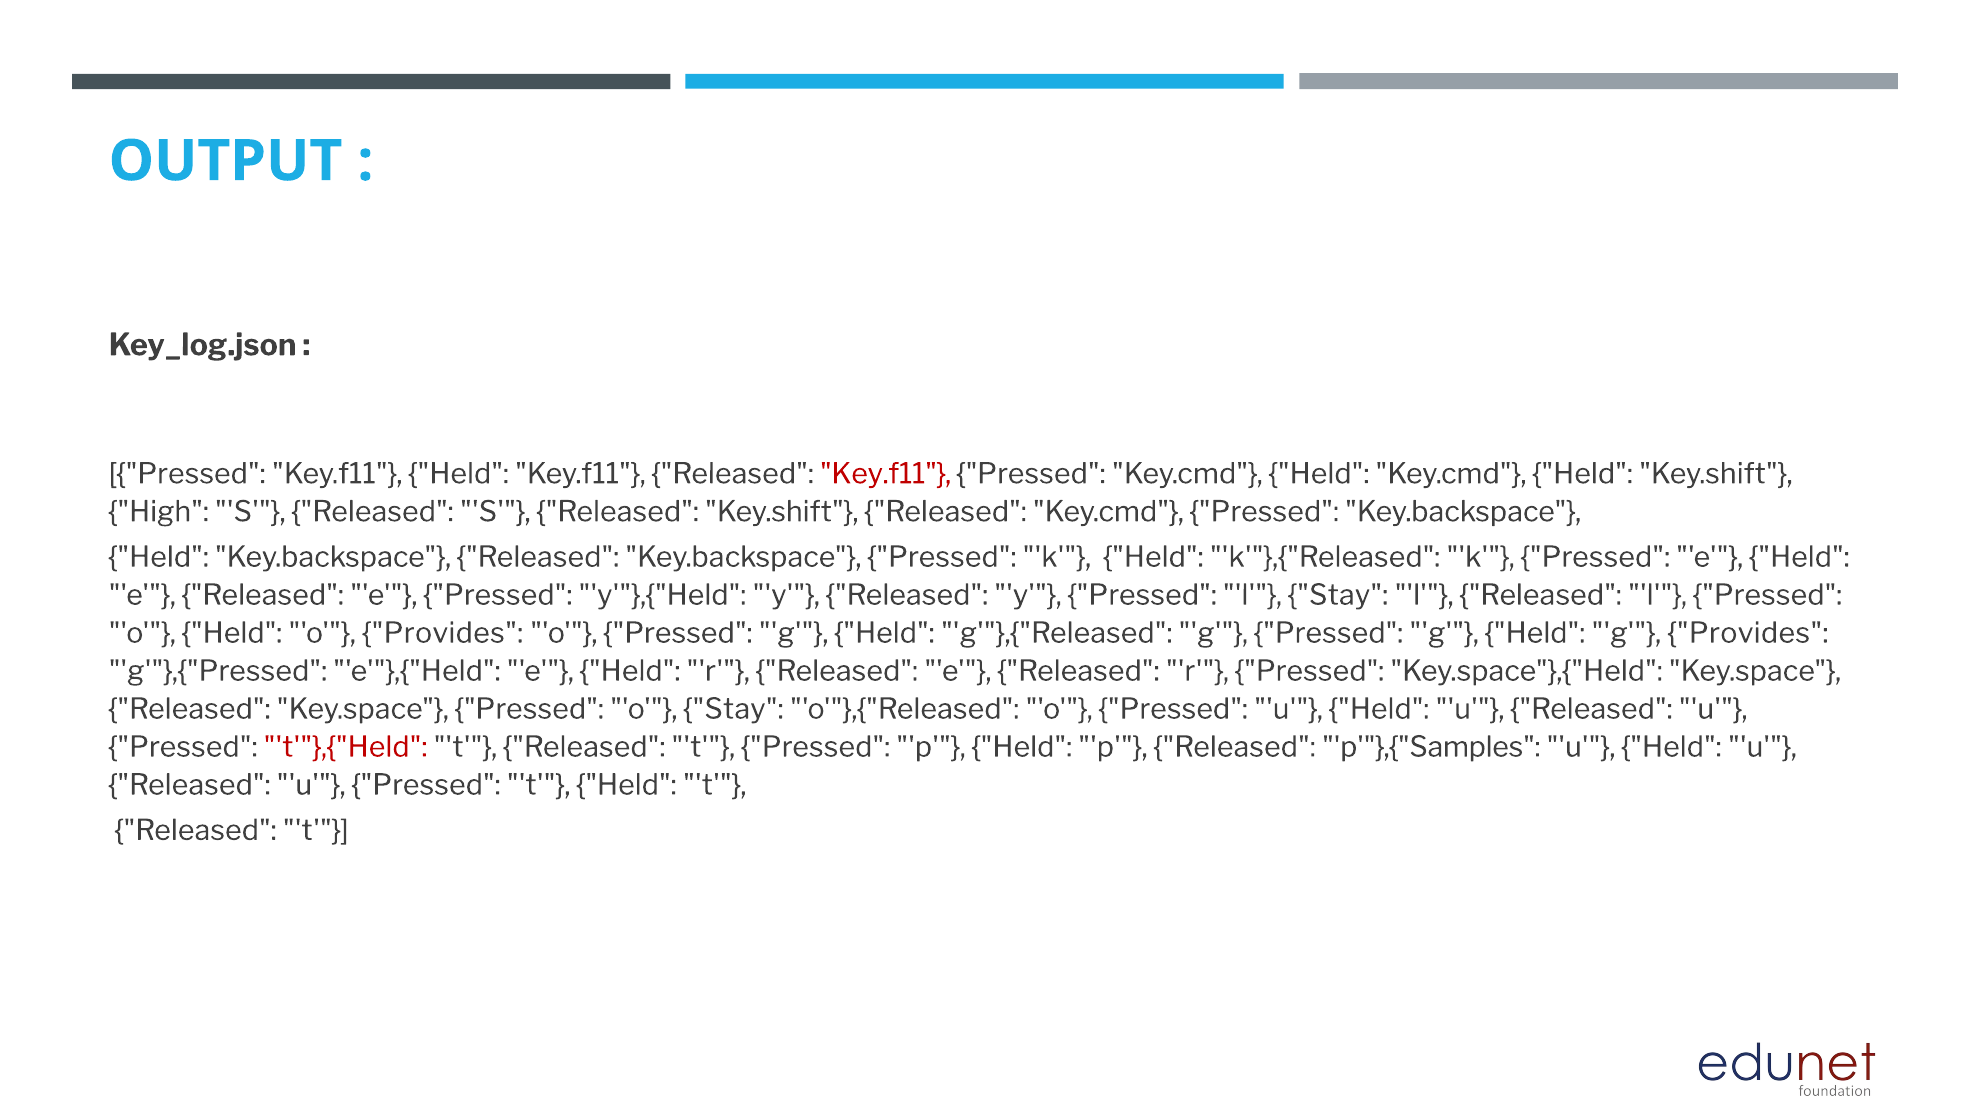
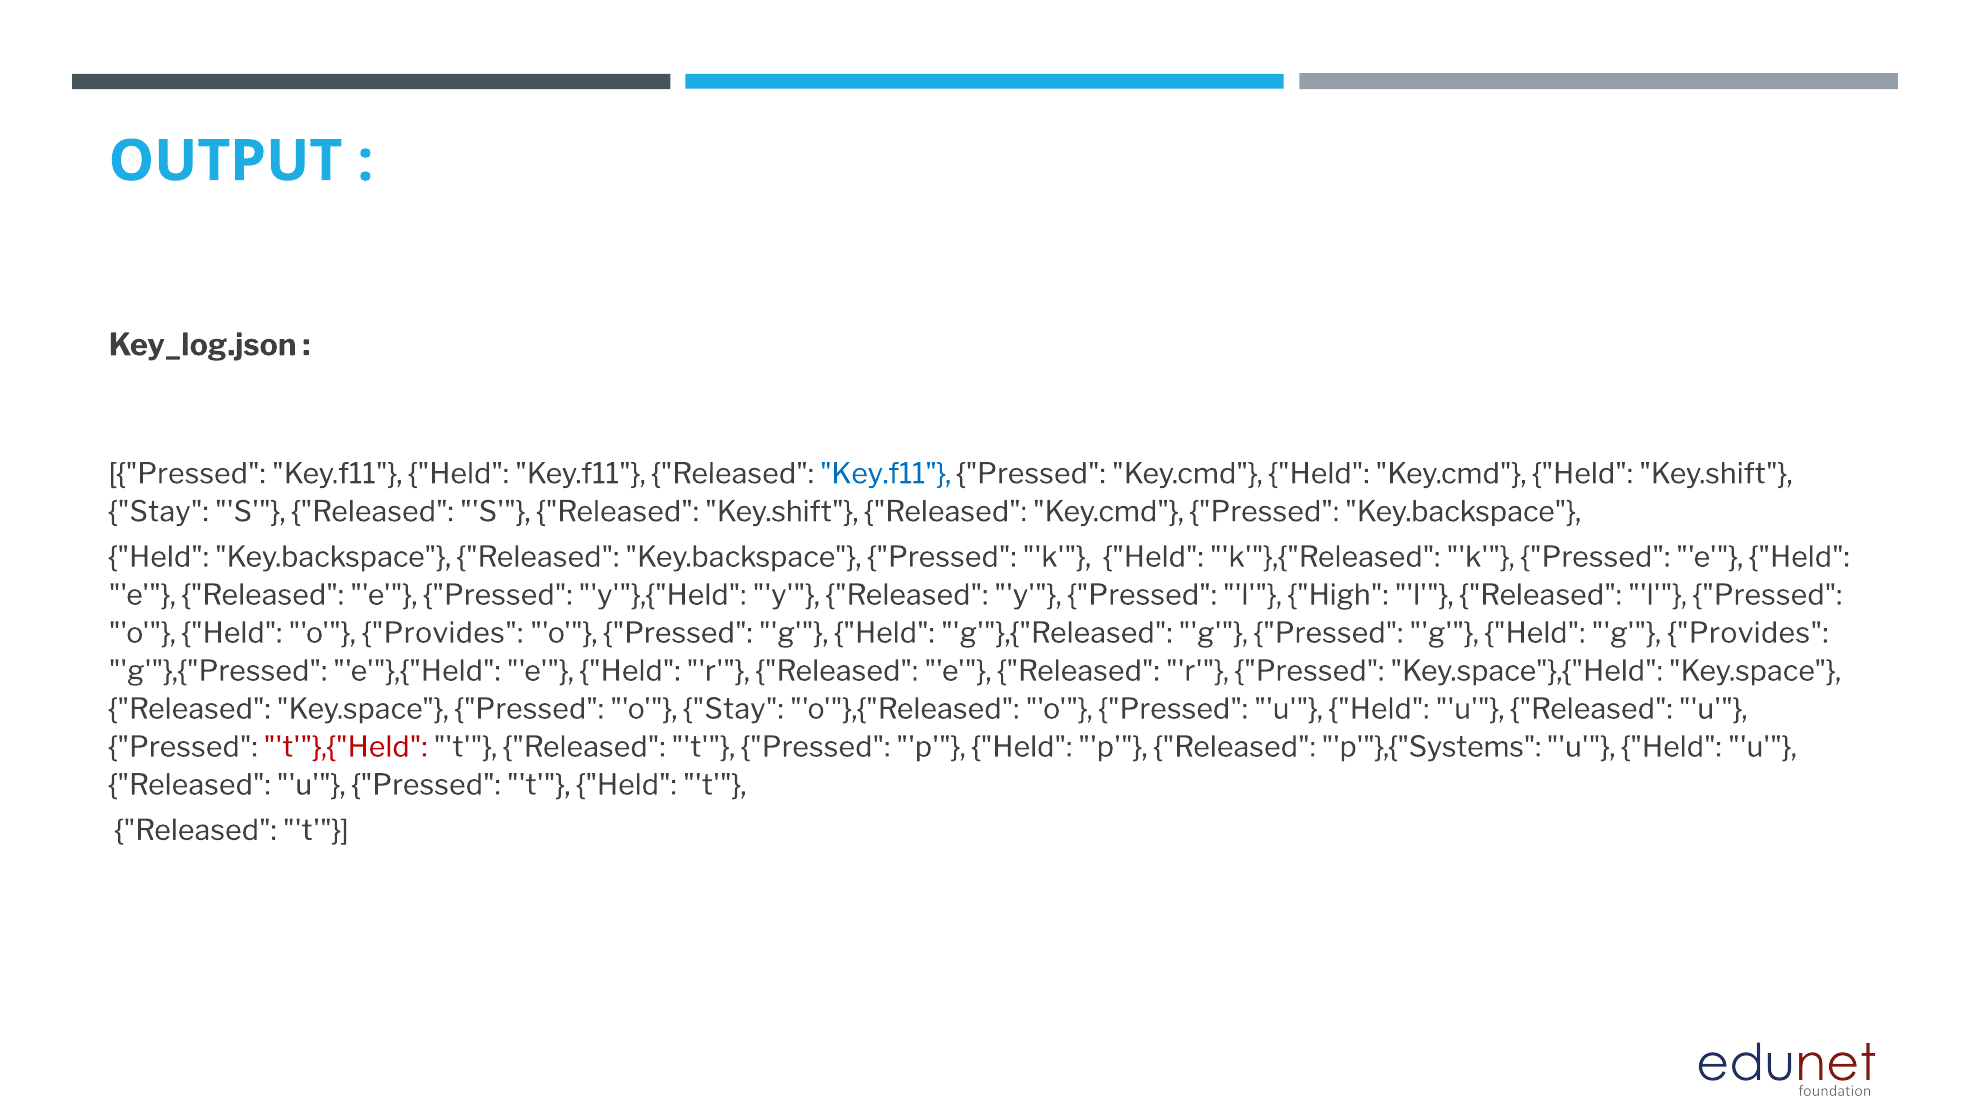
Key.f11 colour: red -> blue (886, 474)
High: High -> Stay (159, 512)
l Stay: Stay -> High (1338, 595)
p'"},{"Samples: p'"},{"Samples -> p'"},{"Systems (1431, 747)
